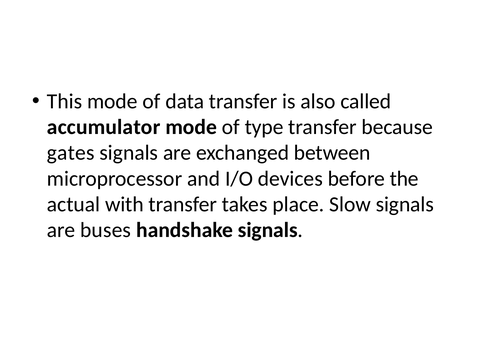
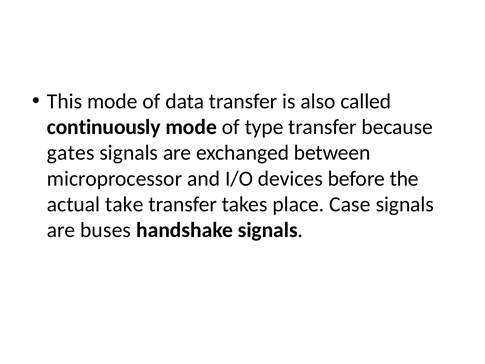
accumulator: accumulator -> continuously (104, 127)
with: with -> take (124, 204)
Slow: Slow -> Case (350, 204)
